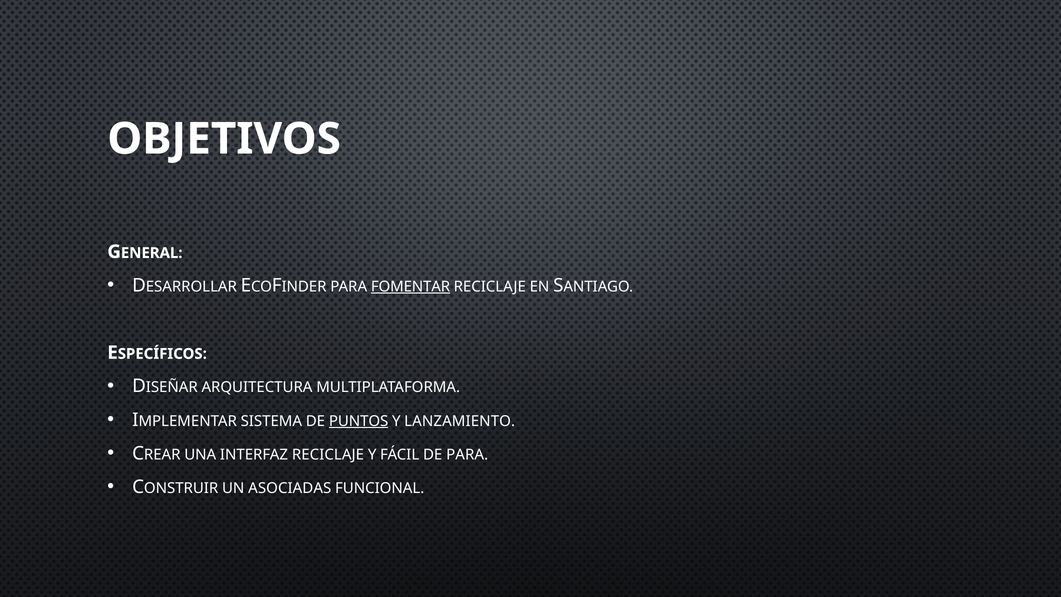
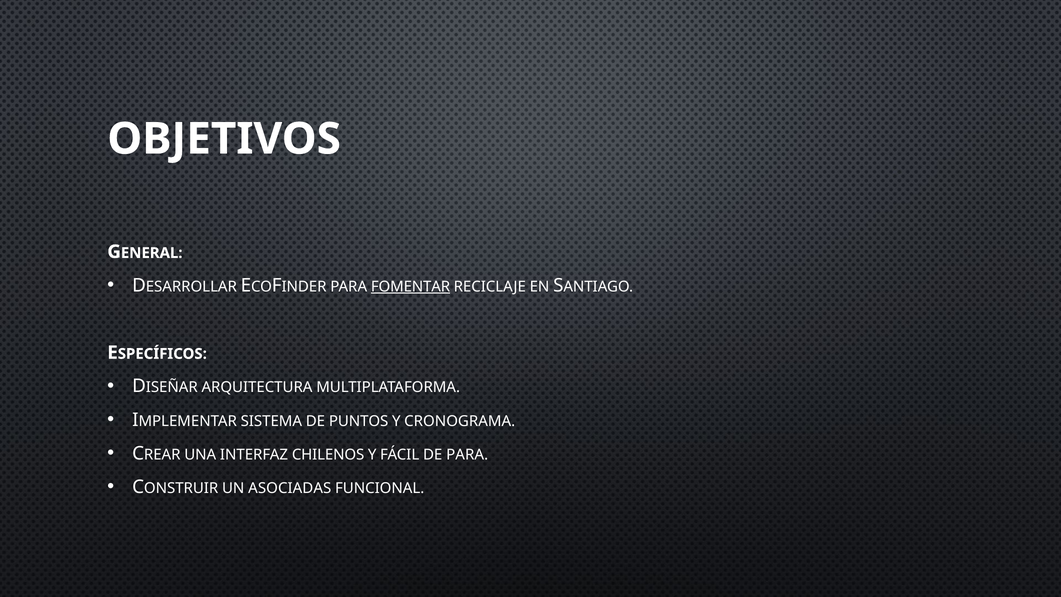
PUNTOS underline: present -> none (359, 421)
LANZAMIENTO: LANZAMIENTO -> CRONOGRAMA (460, 421)
INTERFAZ RECICLAJE: RECICLAJE -> CHILENOS (328, 455)
